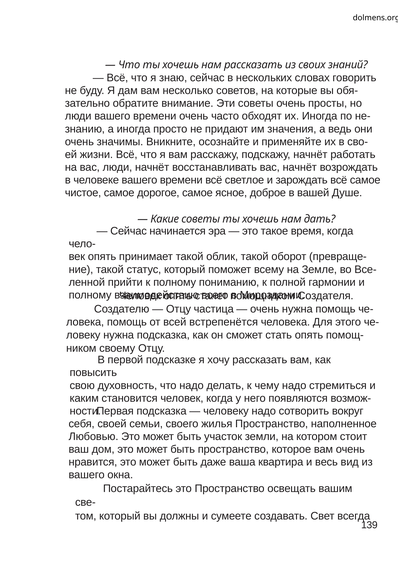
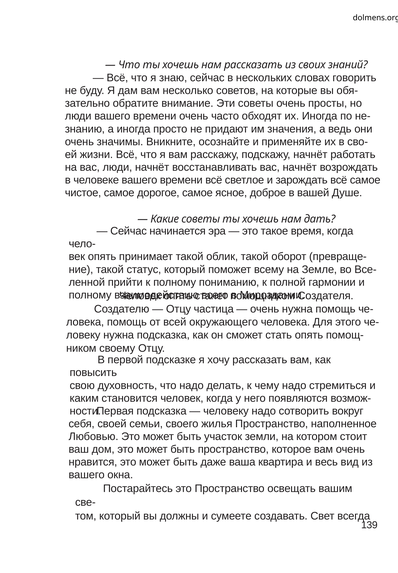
встрепенётся: встрепенётся -> окружающего (224, 322)
